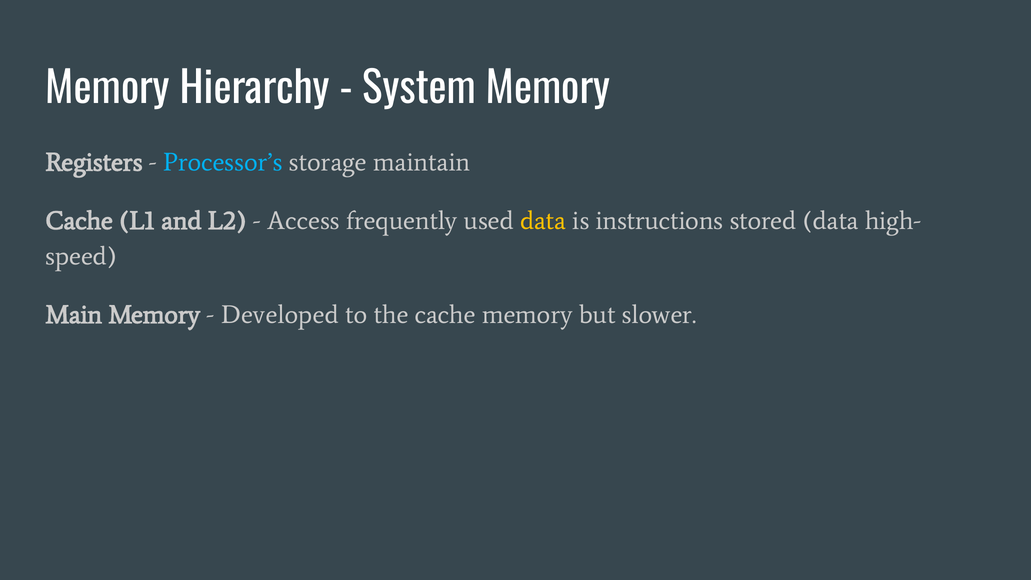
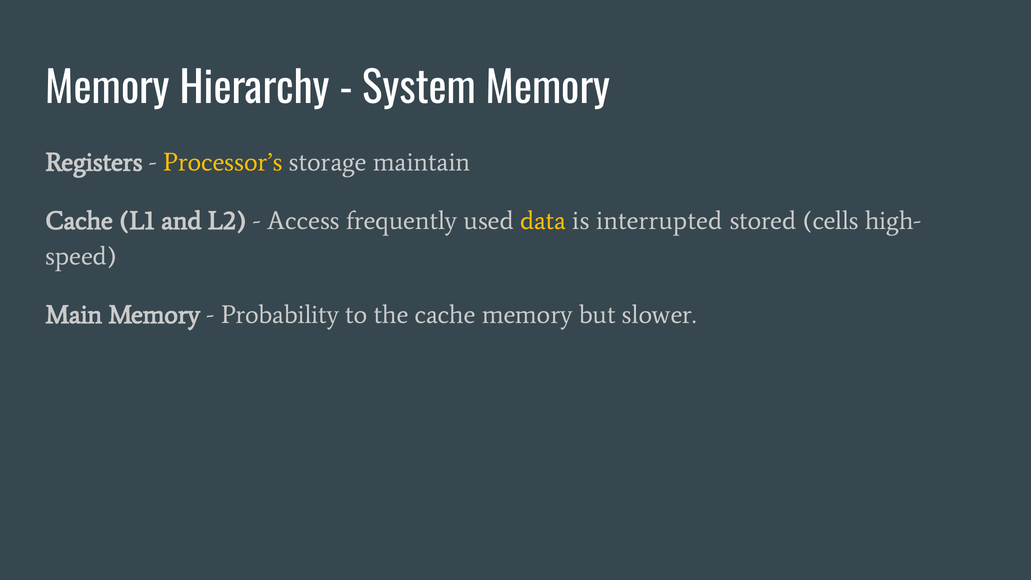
Processor’s colour: light blue -> yellow (223, 162)
instructions: instructions -> interrupted (659, 221)
stored data: data -> cells (831, 221)
Developed: Developed -> Probability (280, 315)
